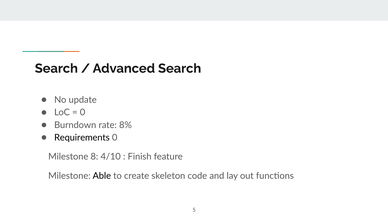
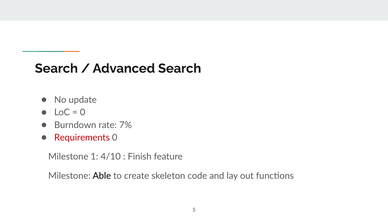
8%: 8% -> 7% (125, 125)
Requirements colour: black -> red (82, 138)
8: 8 -> 1 (94, 157)
